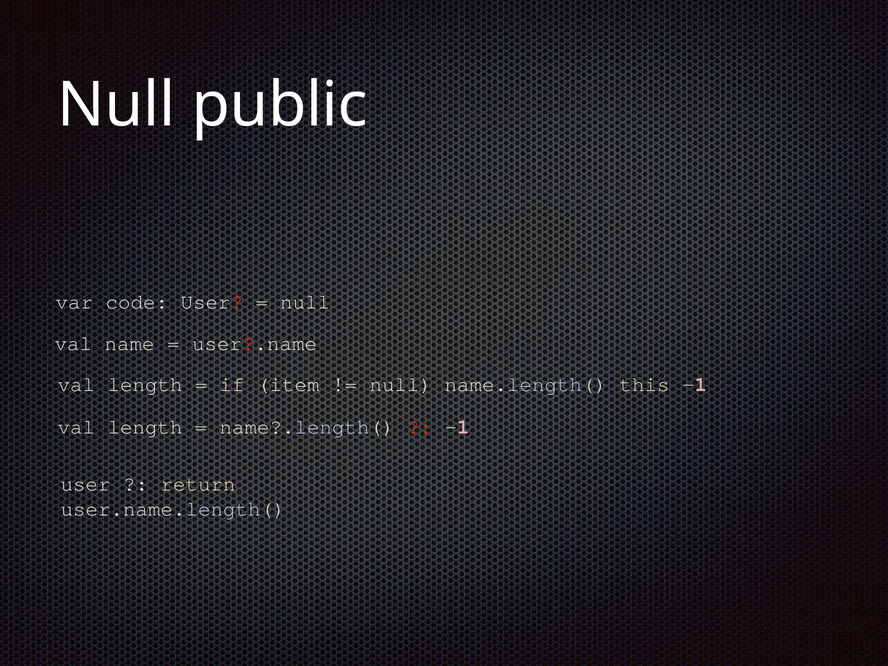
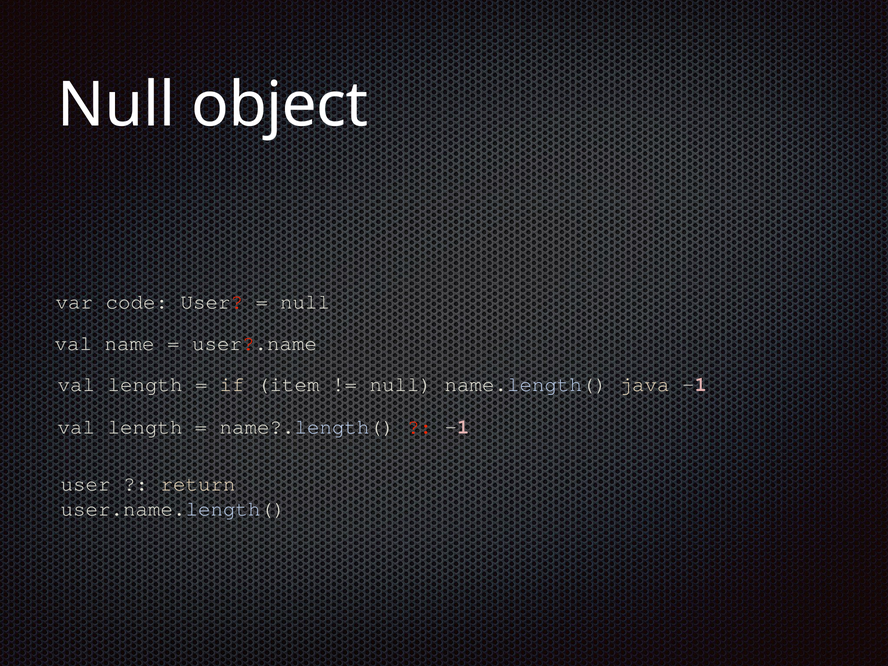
public: public -> object (280, 105)
this: this -> java (645, 384)
